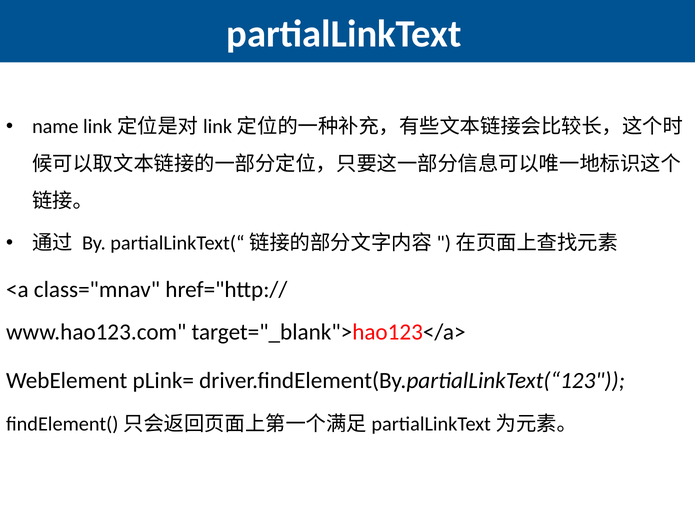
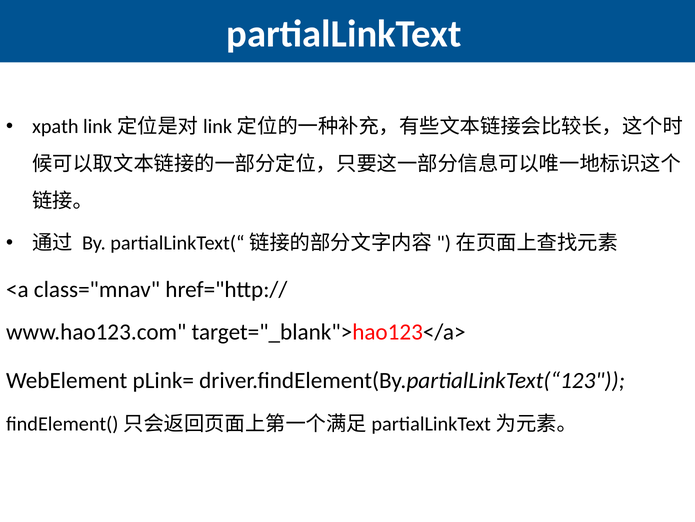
name: name -> xpath (55, 126)
